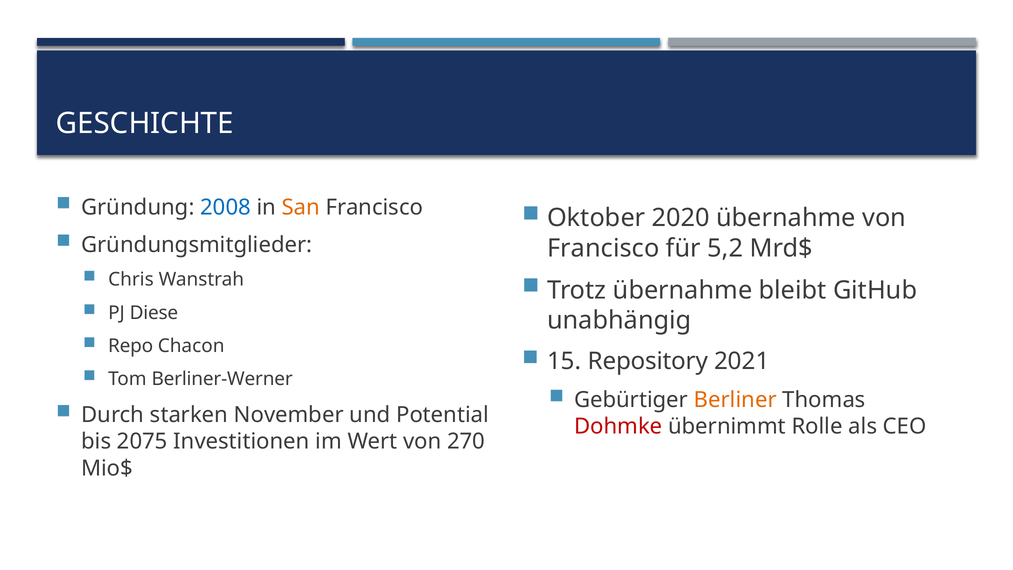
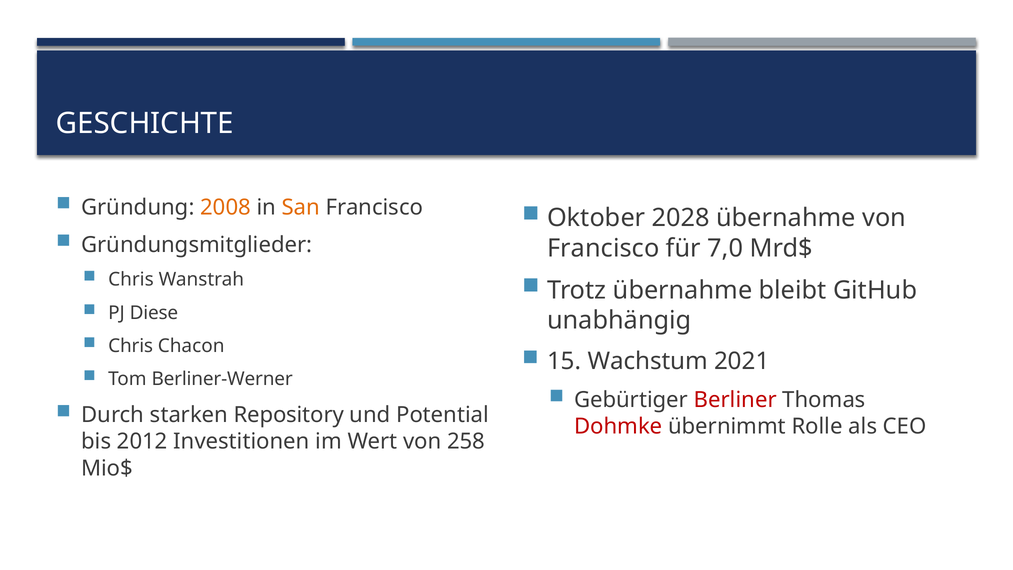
2008 colour: blue -> orange (226, 207)
2020: 2020 -> 2028 (681, 218)
5,2: 5,2 -> 7,0 (725, 248)
Repo: Repo -> Chris (131, 346)
Repository: Repository -> Wachstum (648, 361)
Berliner colour: orange -> red (735, 400)
November: November -> Repository (289, 415)
2075: 2075 -> 2012 (142, 441)
270: 270 -> 258 (466, 441)
